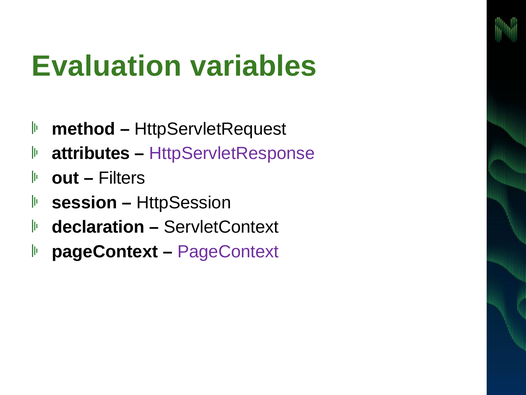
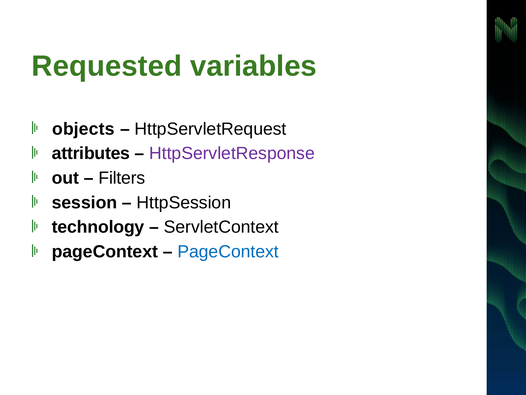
Evaluation: Evaluation -> Requested (107, 66)
method: method -> objects (83, 129)
declaration: declaration -> technology (98, 227)
PageContext colour: purple -> blue (228, 251)
